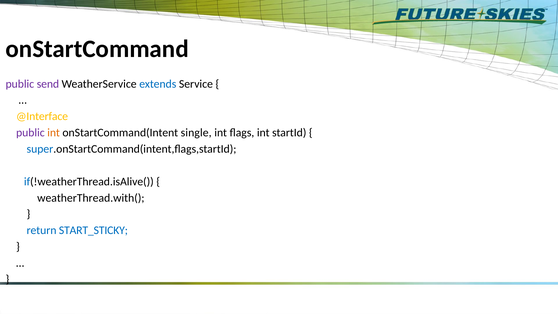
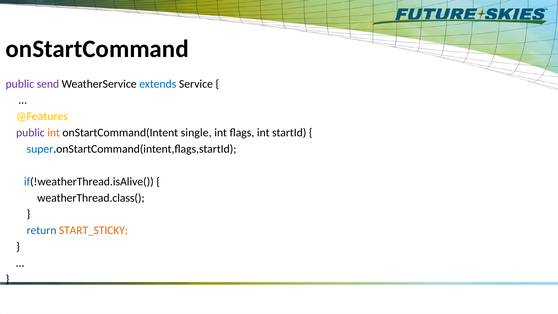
@Interface: @Interface -> @Features (42, 116)
weatherThread.with(: weatherThread.with( -> weatherThread.class( (91, 198)
START_STICKY colour: blue -> orange (93, 230)
